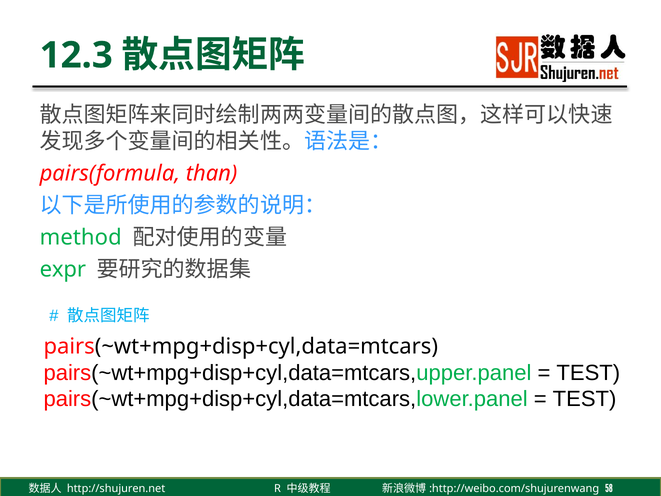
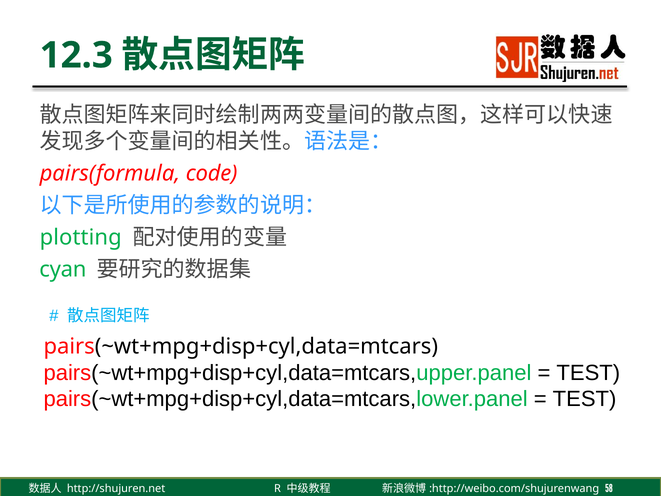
than: than -> code (212, 173)
method: method -> plotting (81, 237)
expr: expr -> cyan (63, 269)
